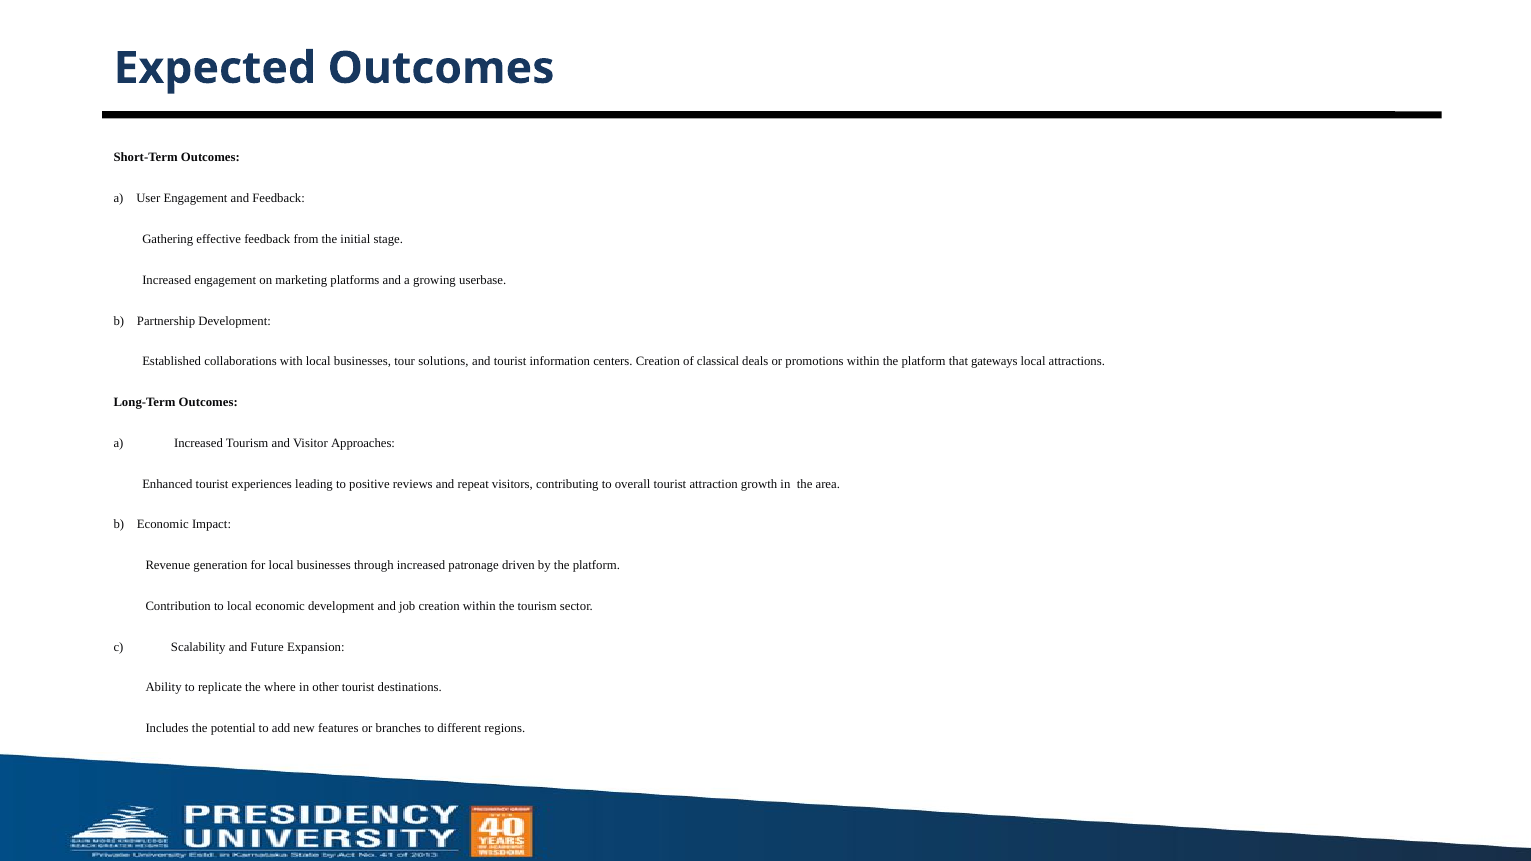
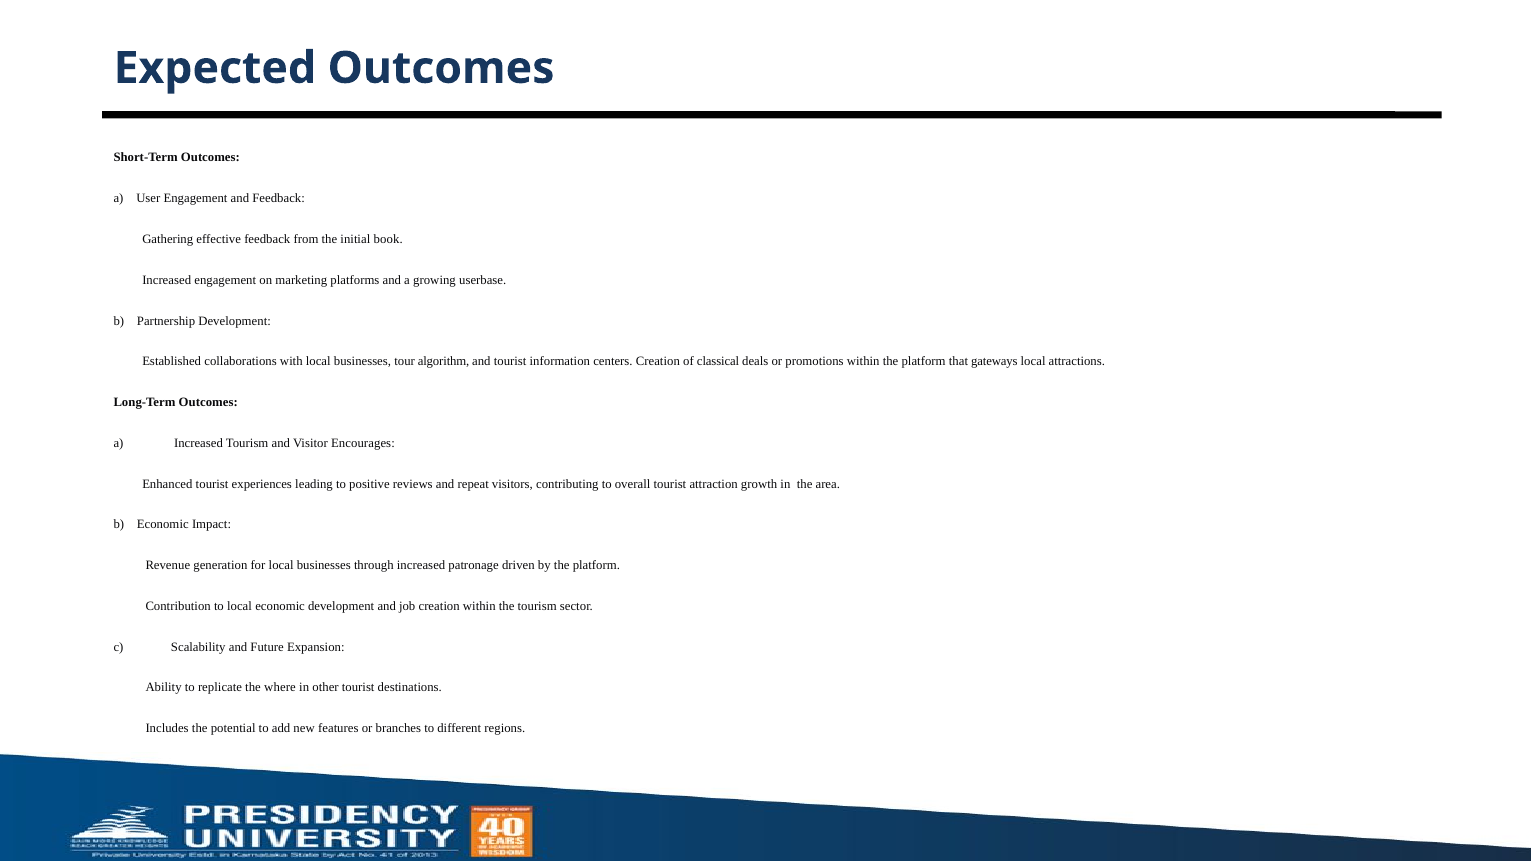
stage: stage -> book (388, 239)
solutions: solutions -> algorithm (444, 362)
Approaches: Approaches -> Encourages (363, 443)
